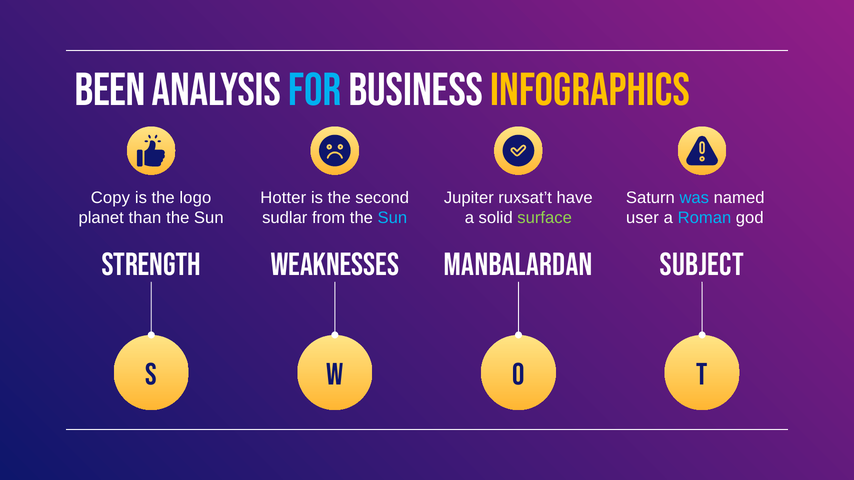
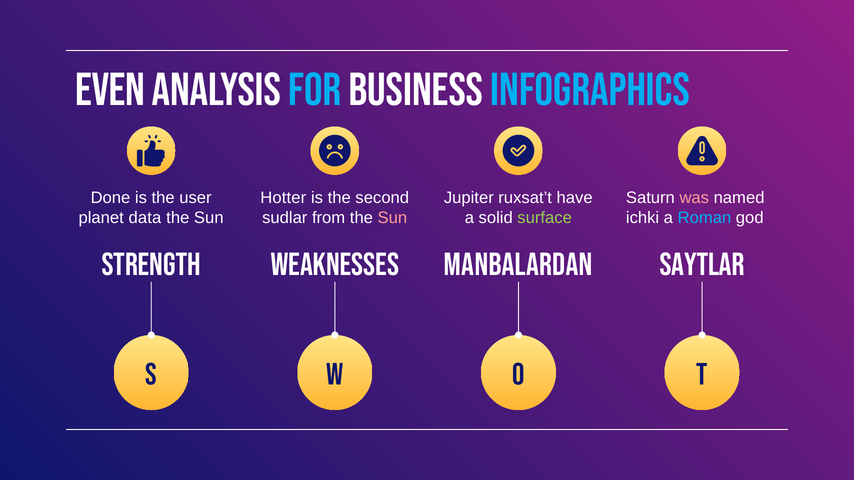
BEEN: BEEN -> EVEN (110, 90)
INFOGRAPHICS colour: yellow -> light blue (590, 90)
Copy: Copy -> Done (110, 198)
logo: logo -> user (195, 198)
was colour: light blue -> pink (694, 198)
than: than -> data (145, 218)
Sun colour: light blue -> pink (392, 218)
user: user -> ichki (643, 218)
subject: subject -> saytlar (702, 265)
